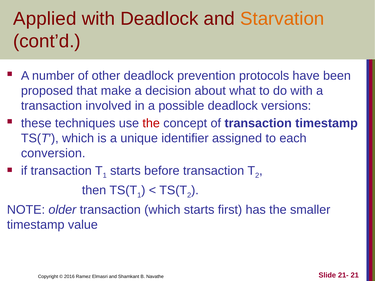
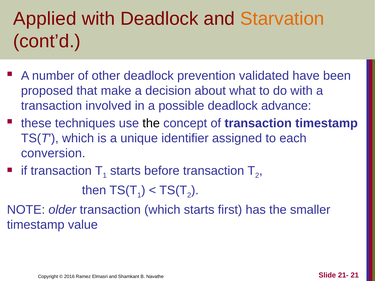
protocols: protocols -> validated (264, 76)
versions: versions -> advance (286, 106)
the colour: red -> black (151, 123)
